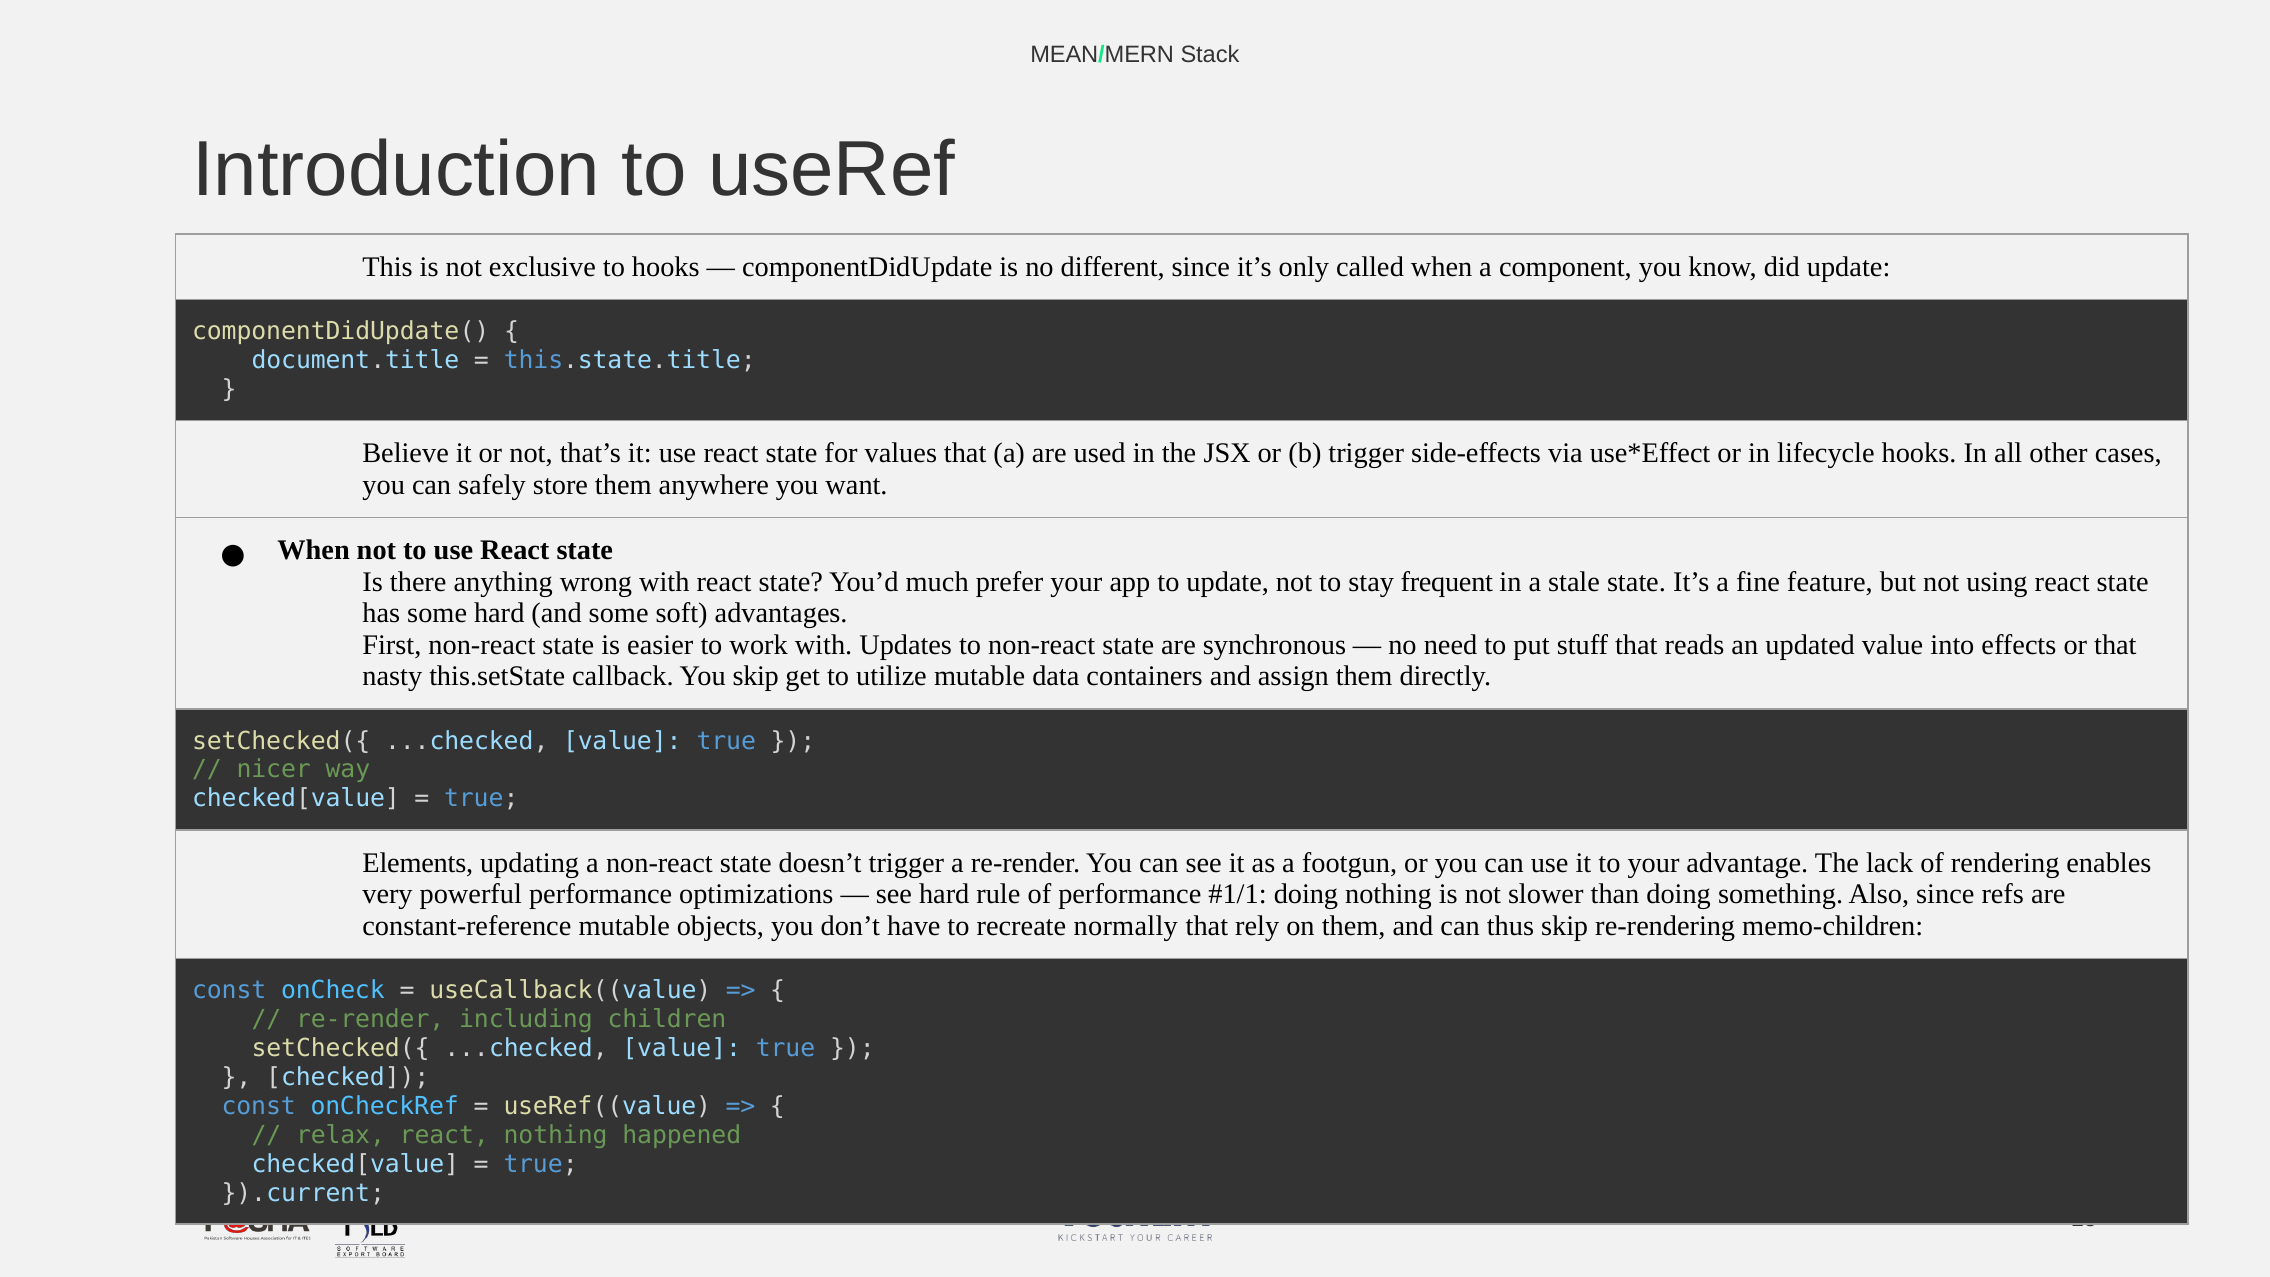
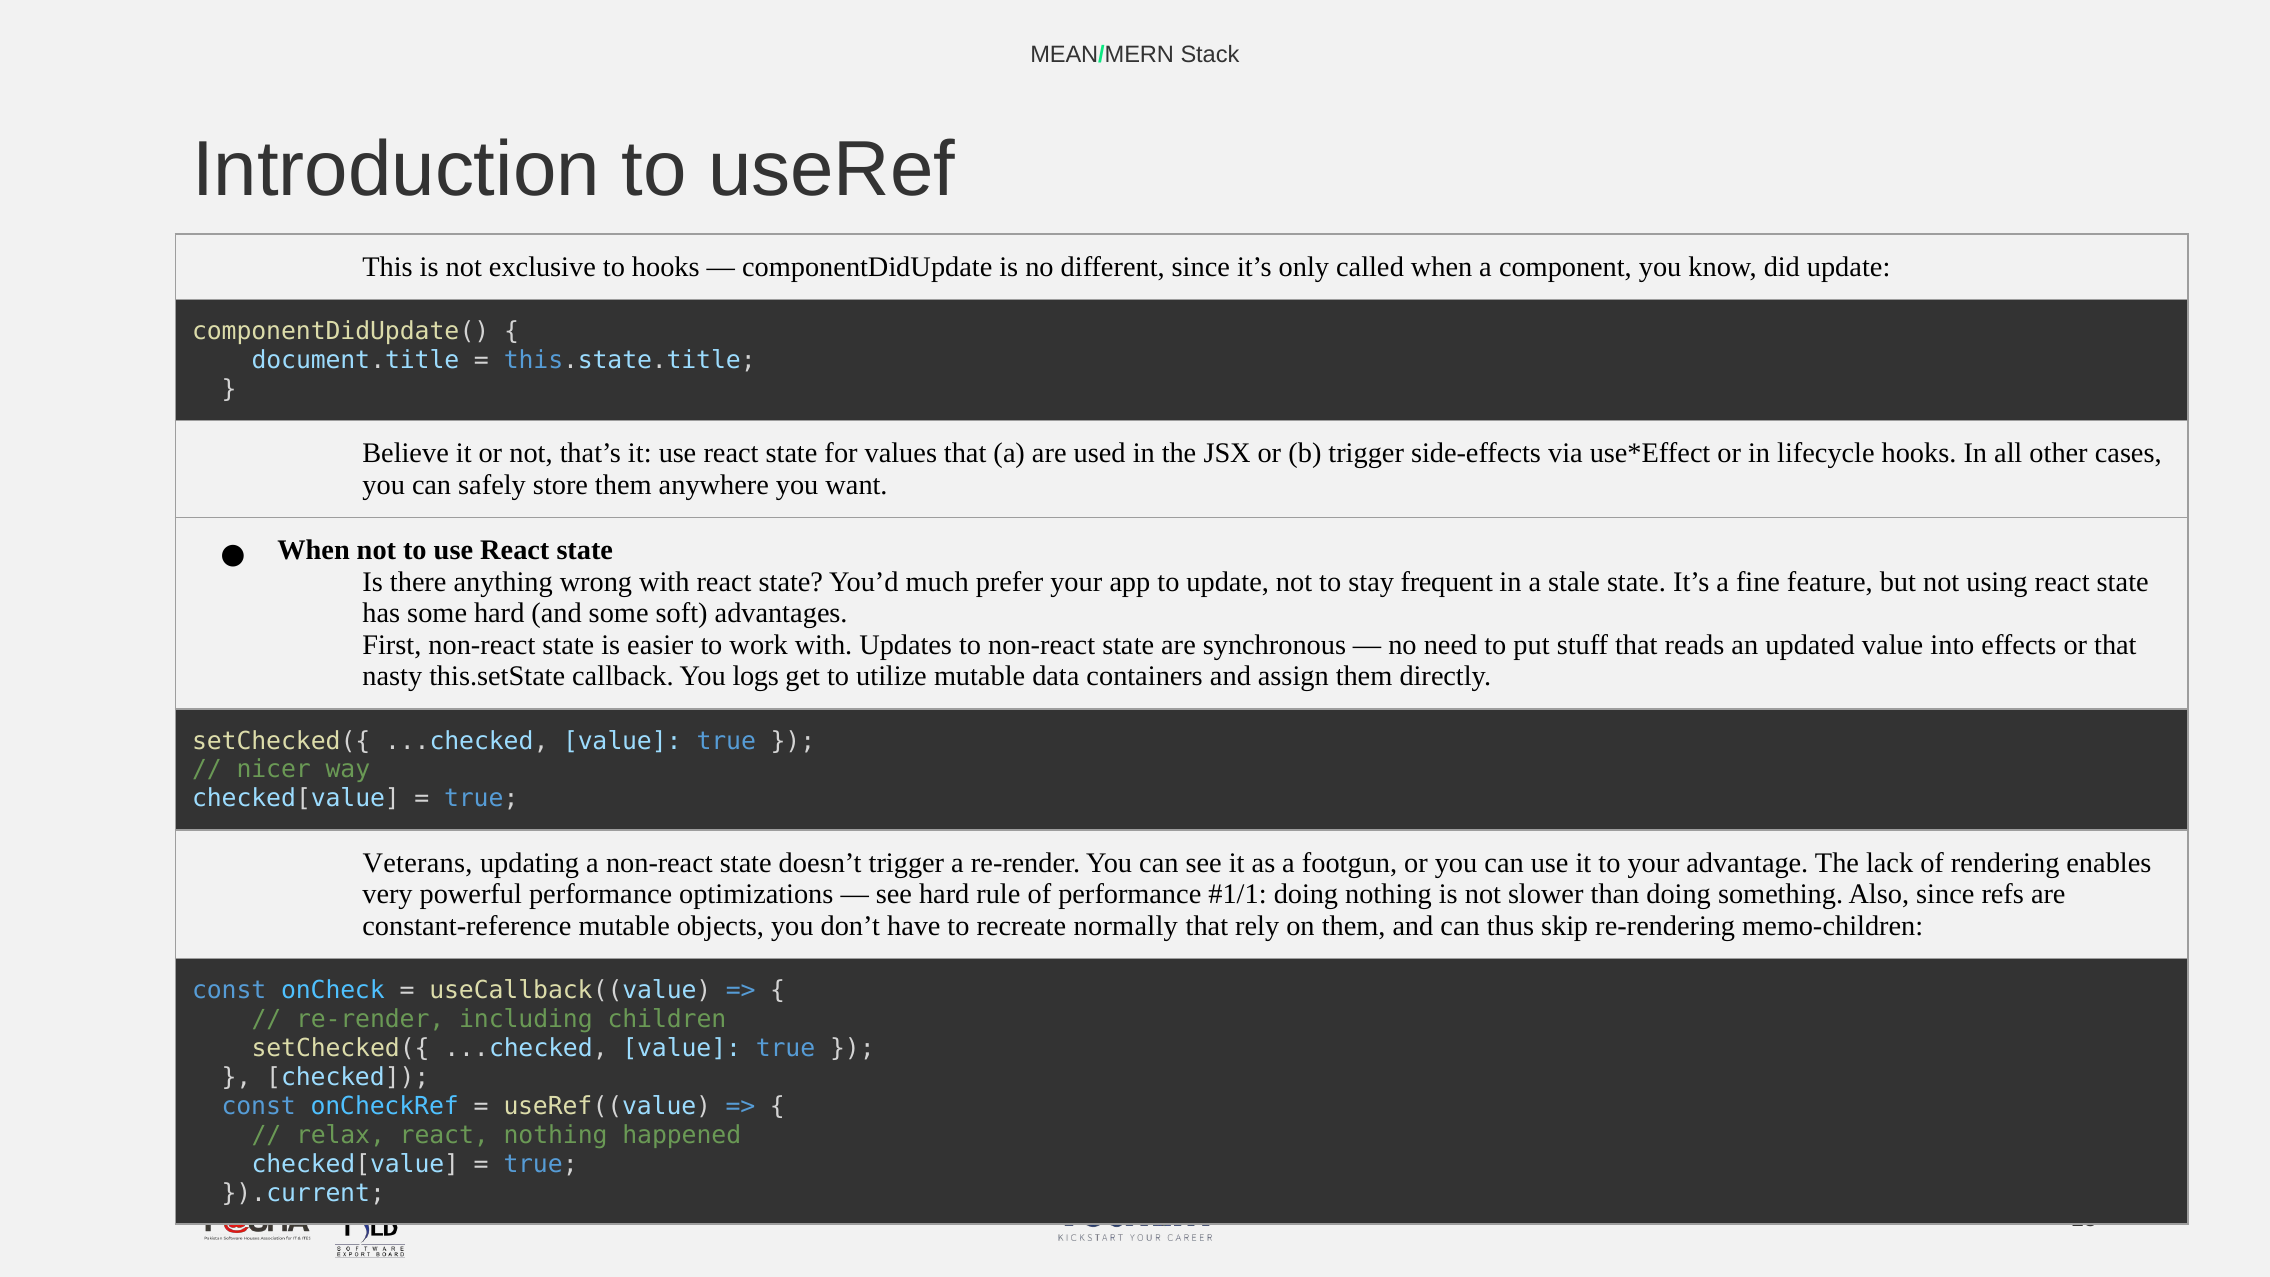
You skip: skip -> logs (756, 676)
Elements: Elements -> Veterans (418, 863)
